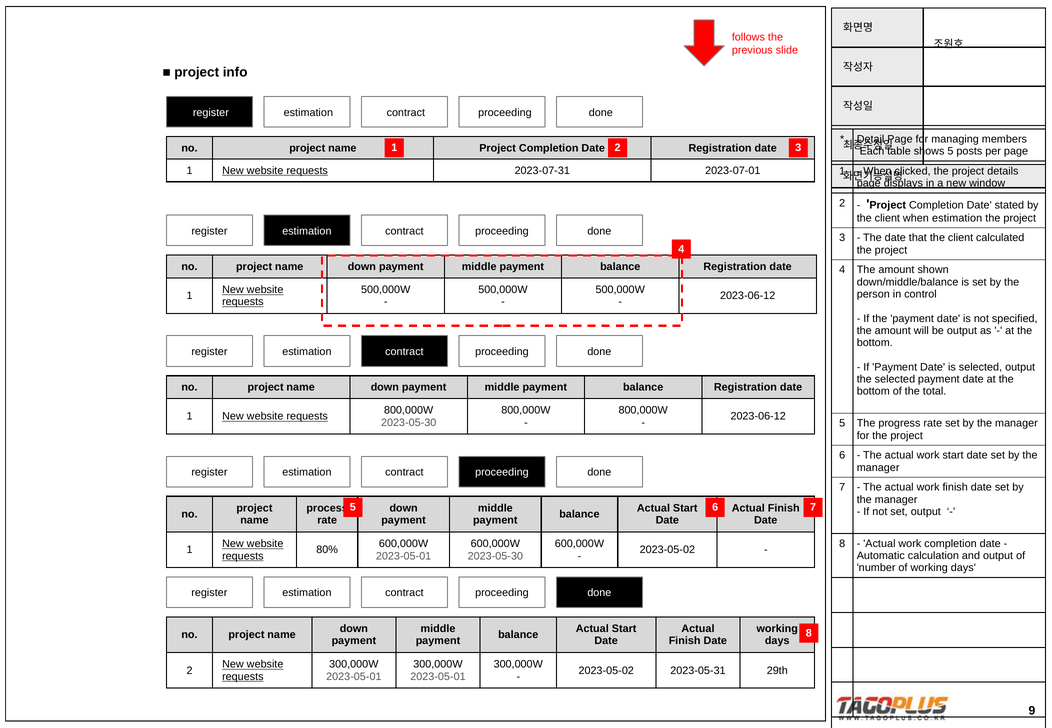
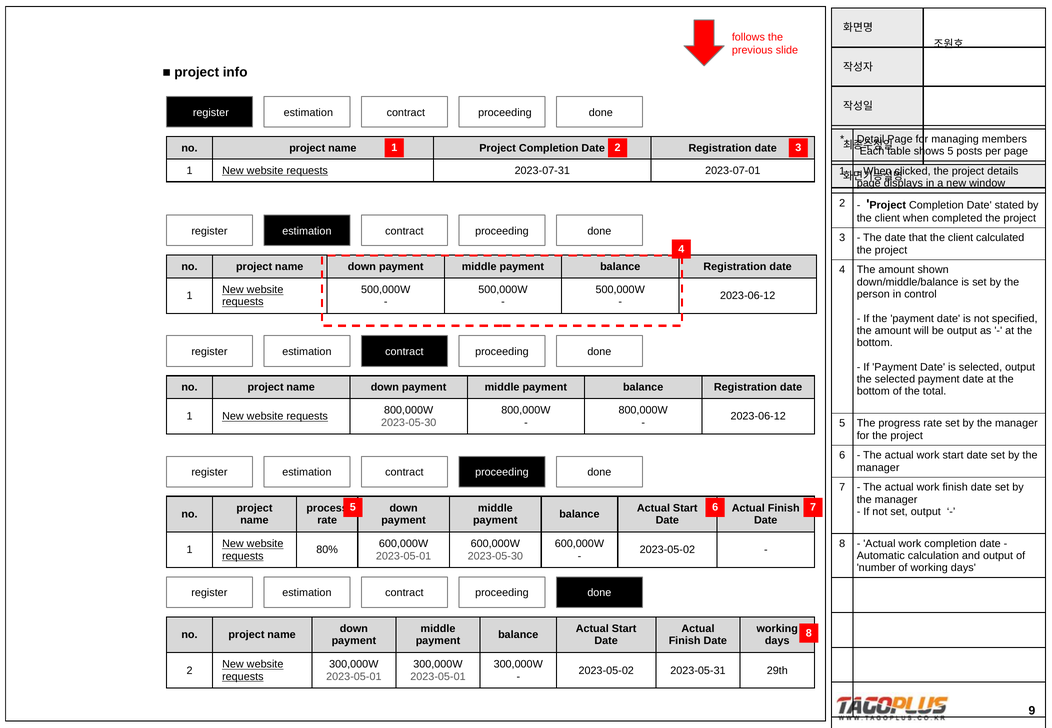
when estimation: estimation -> completed (957, 218)
